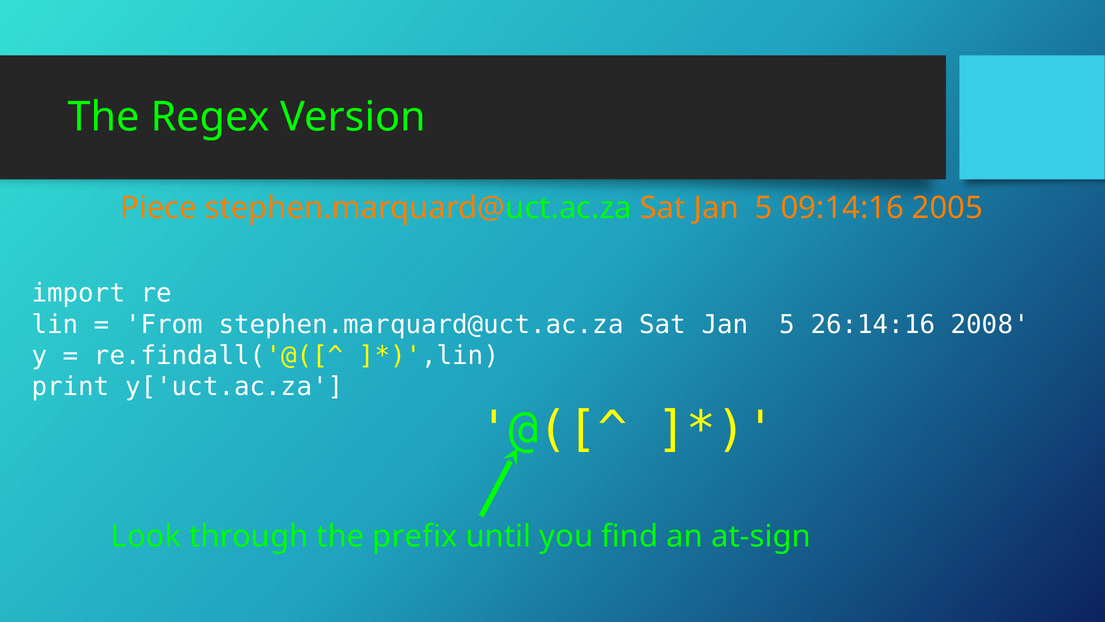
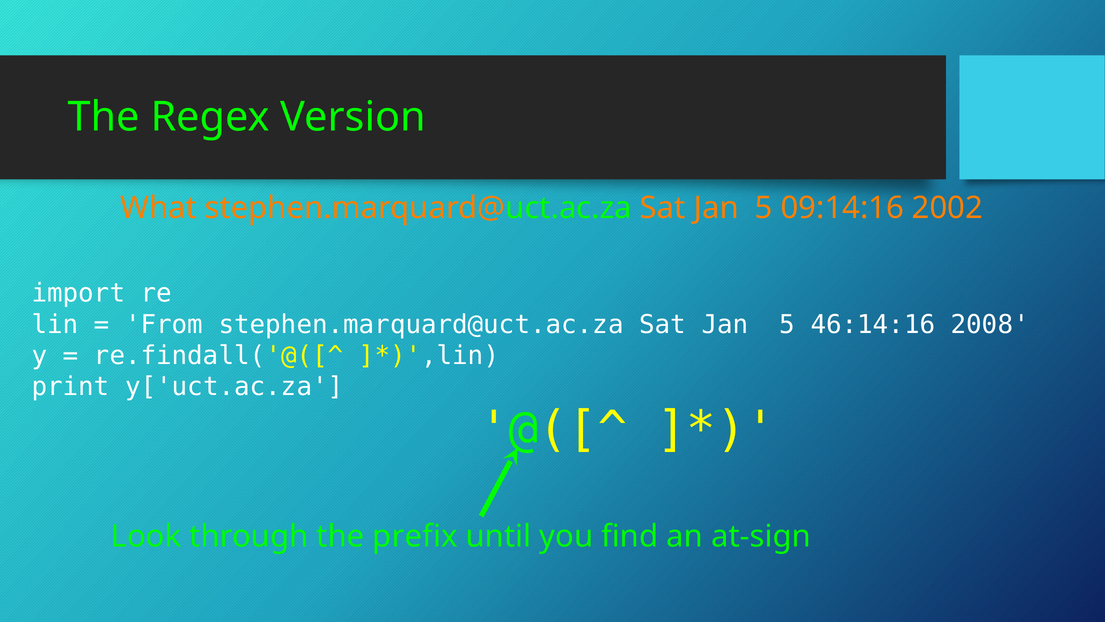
Piece: Piece -> What (159, 208)
2005: 2005 -> 2002 (947, 208)
26:14:16: 26:14:16 -> 46:14:16 (873, 324)
